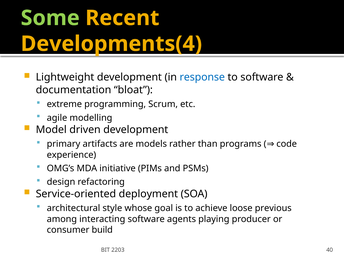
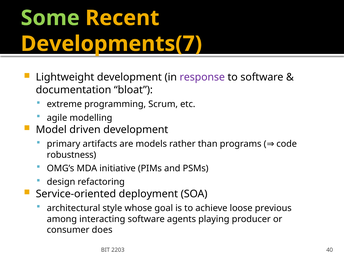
Developments(4: Developments(4 -> Developments(7 (111, 44)
response colour: blue -> purple (202, 77)
experience: experience -> robustness (71, 155)
build: build -> does (102, 230)
